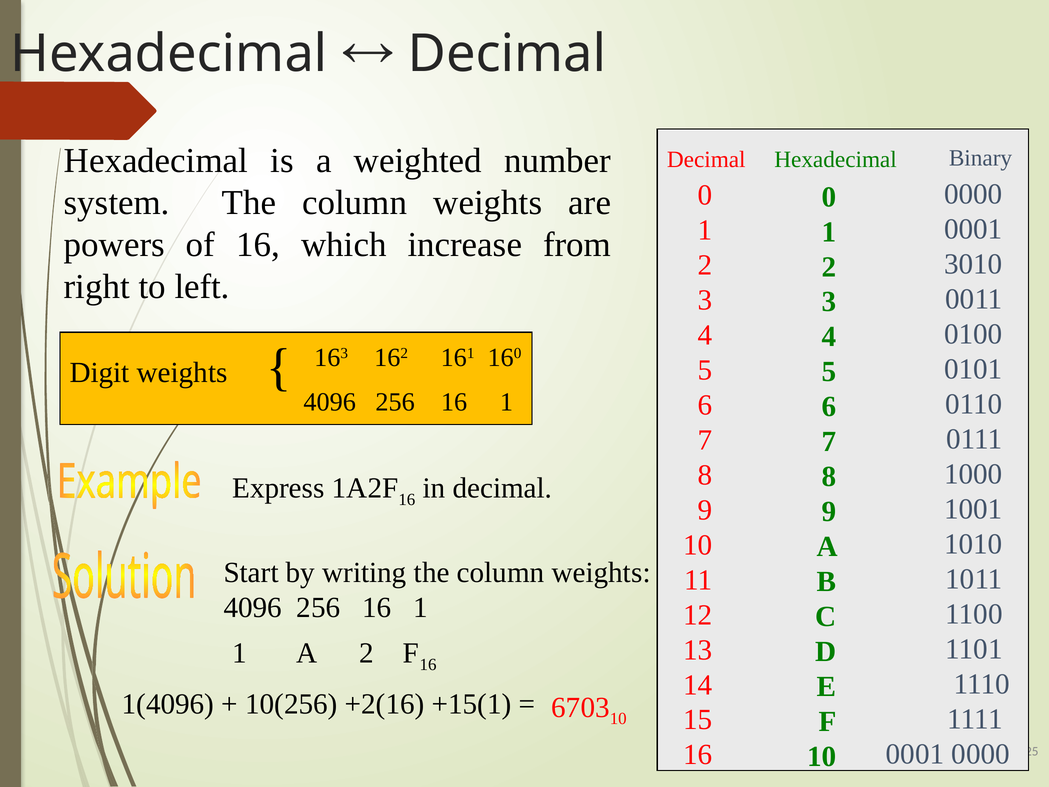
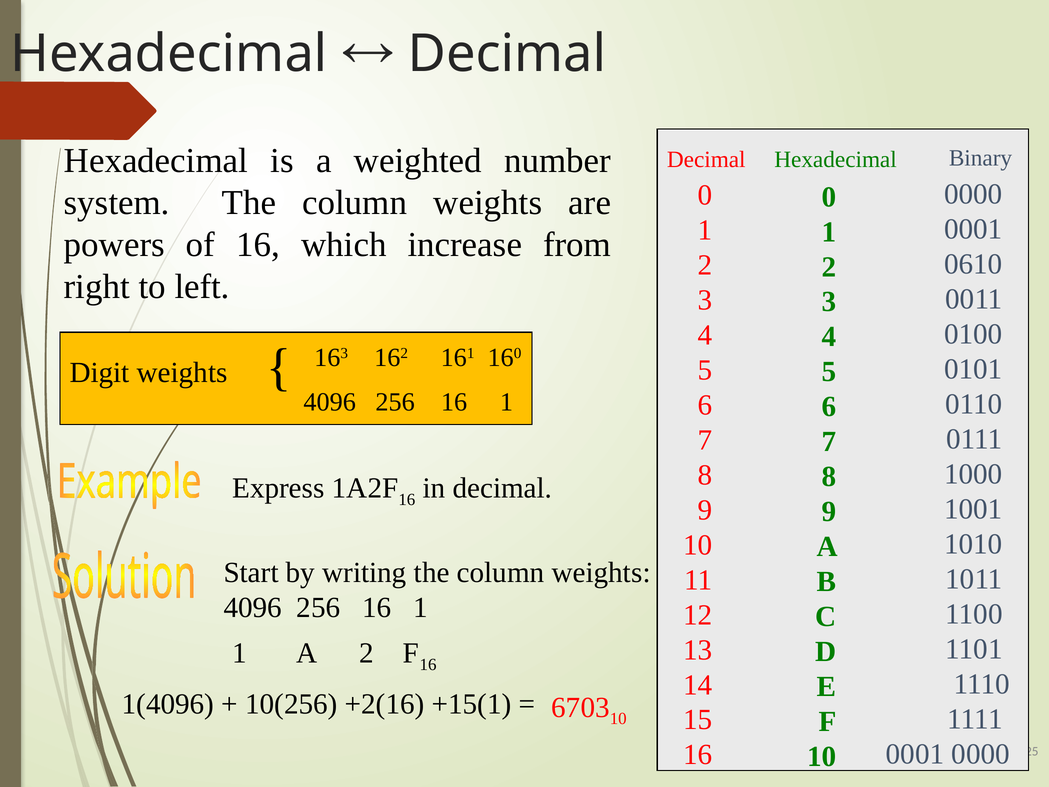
3010: 3010 -> 0610 (973, 264)
